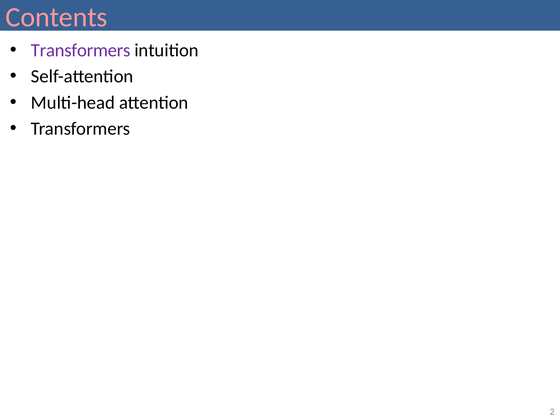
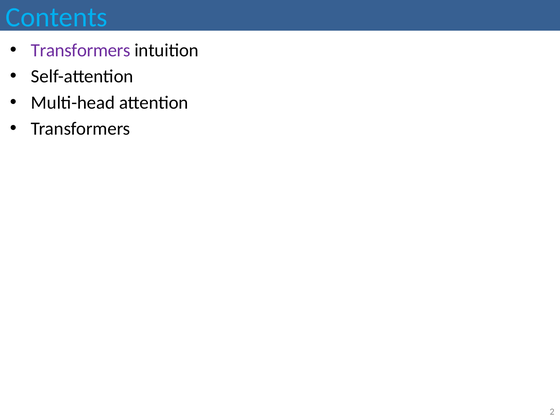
Contents colour: pink -> light blue (57, 17)
